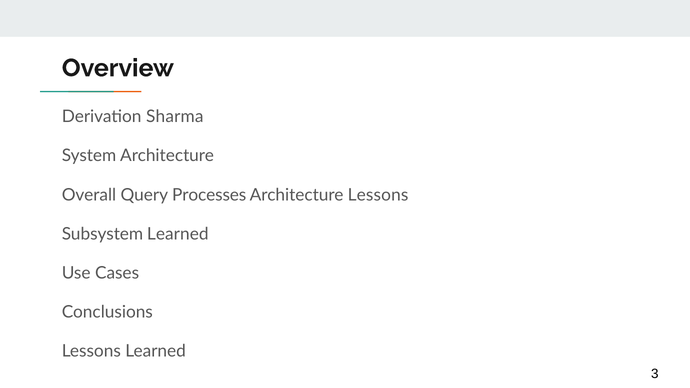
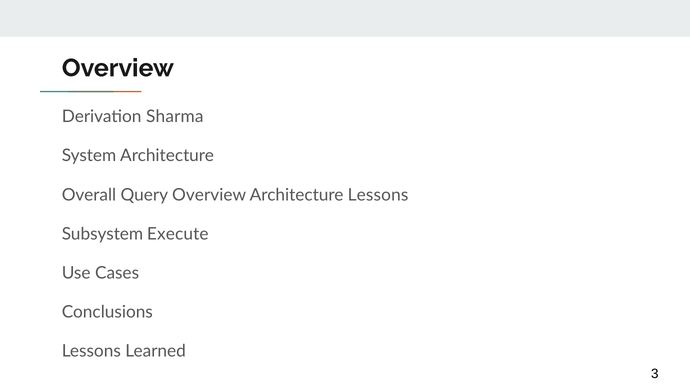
Query Processes: Processes -> Overview (209, 195)
Subsystem Learned: Learned -> Execute (178, 234)
